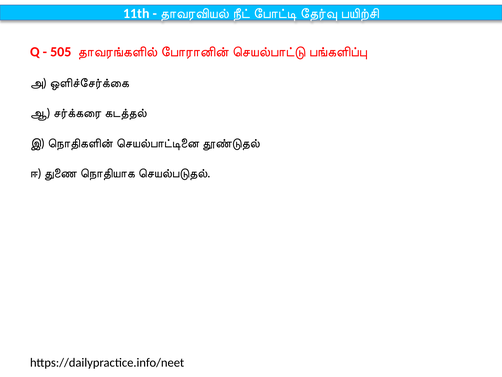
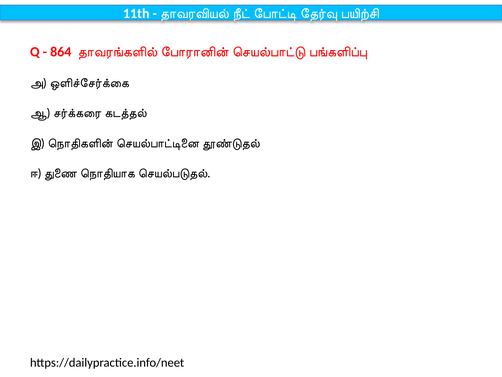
505: 505 -> 864 (61, 52)
